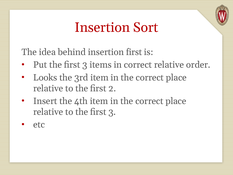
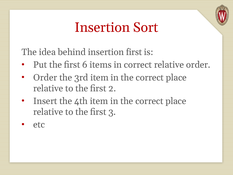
Put the first 3: 3 -> 6 (85, 65)
Looks: Looks -> Order (45, 77)
